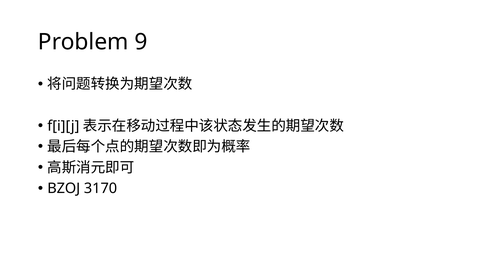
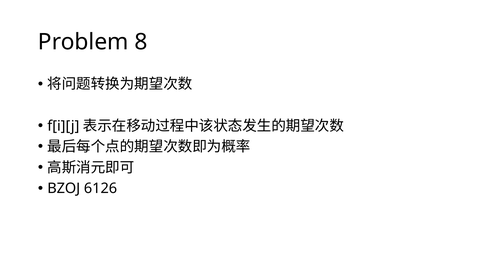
9: 9 -> 8 (141, 42)
3170: 3170 -> 6126 (101, 189)
